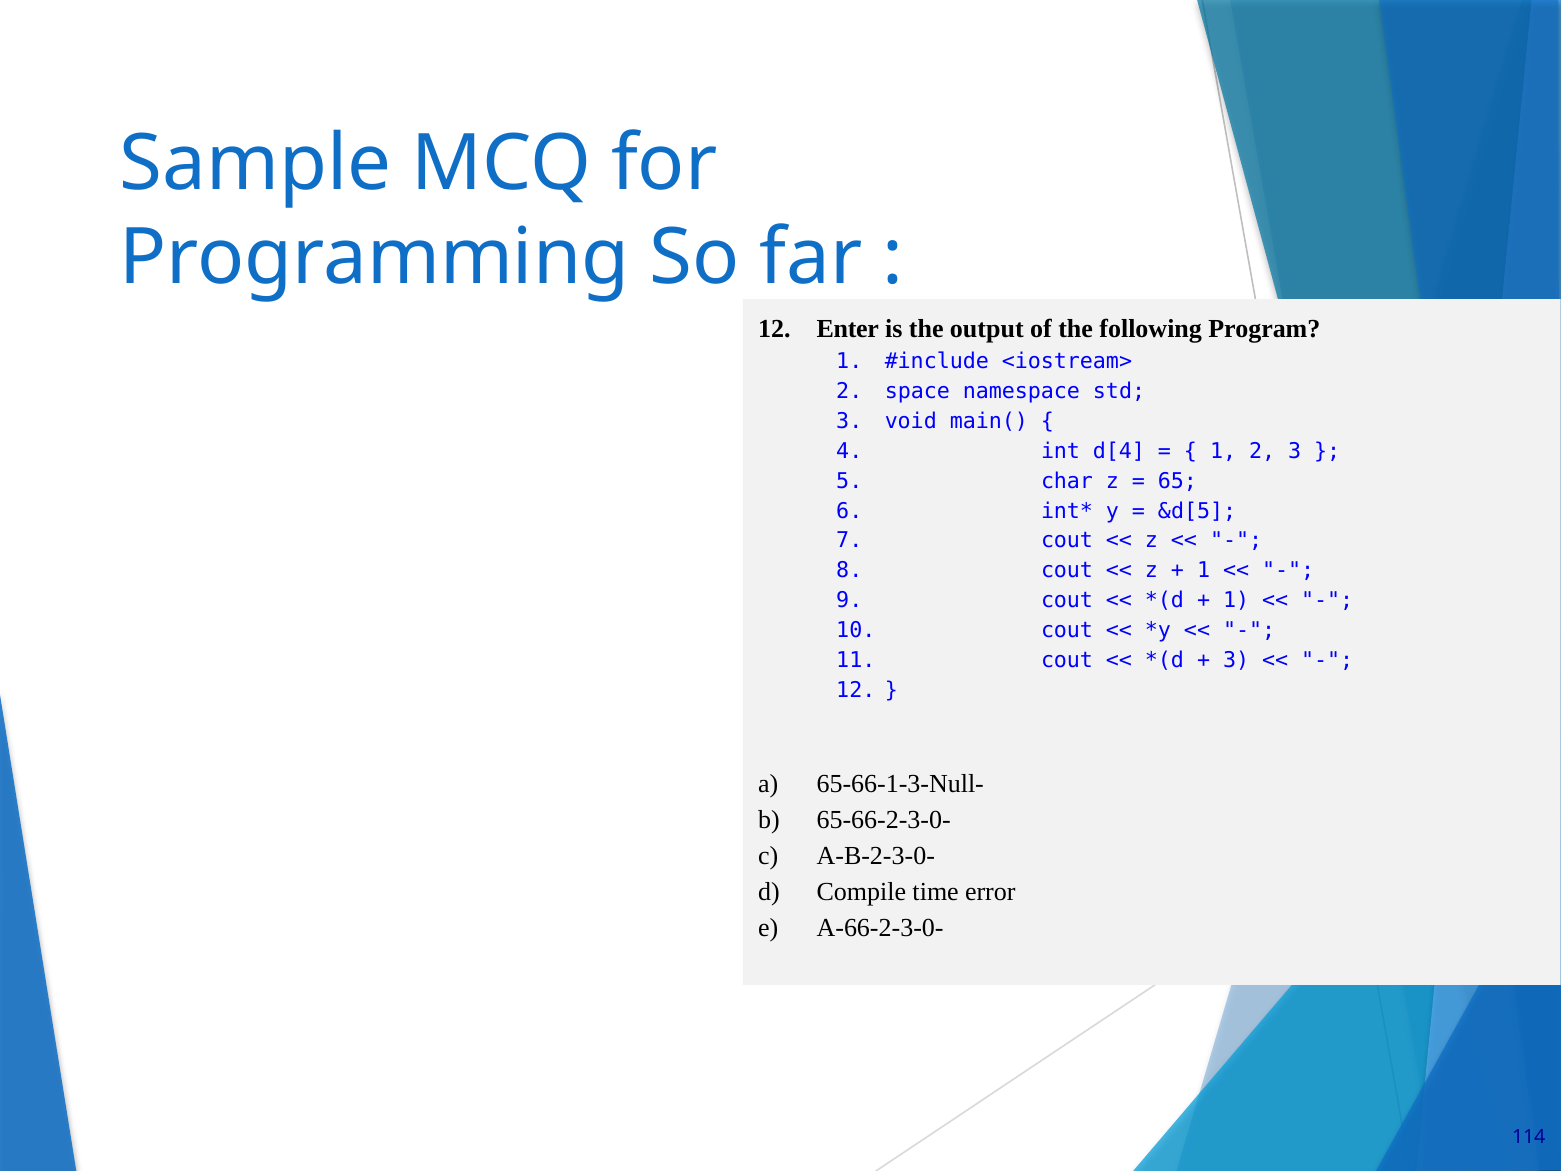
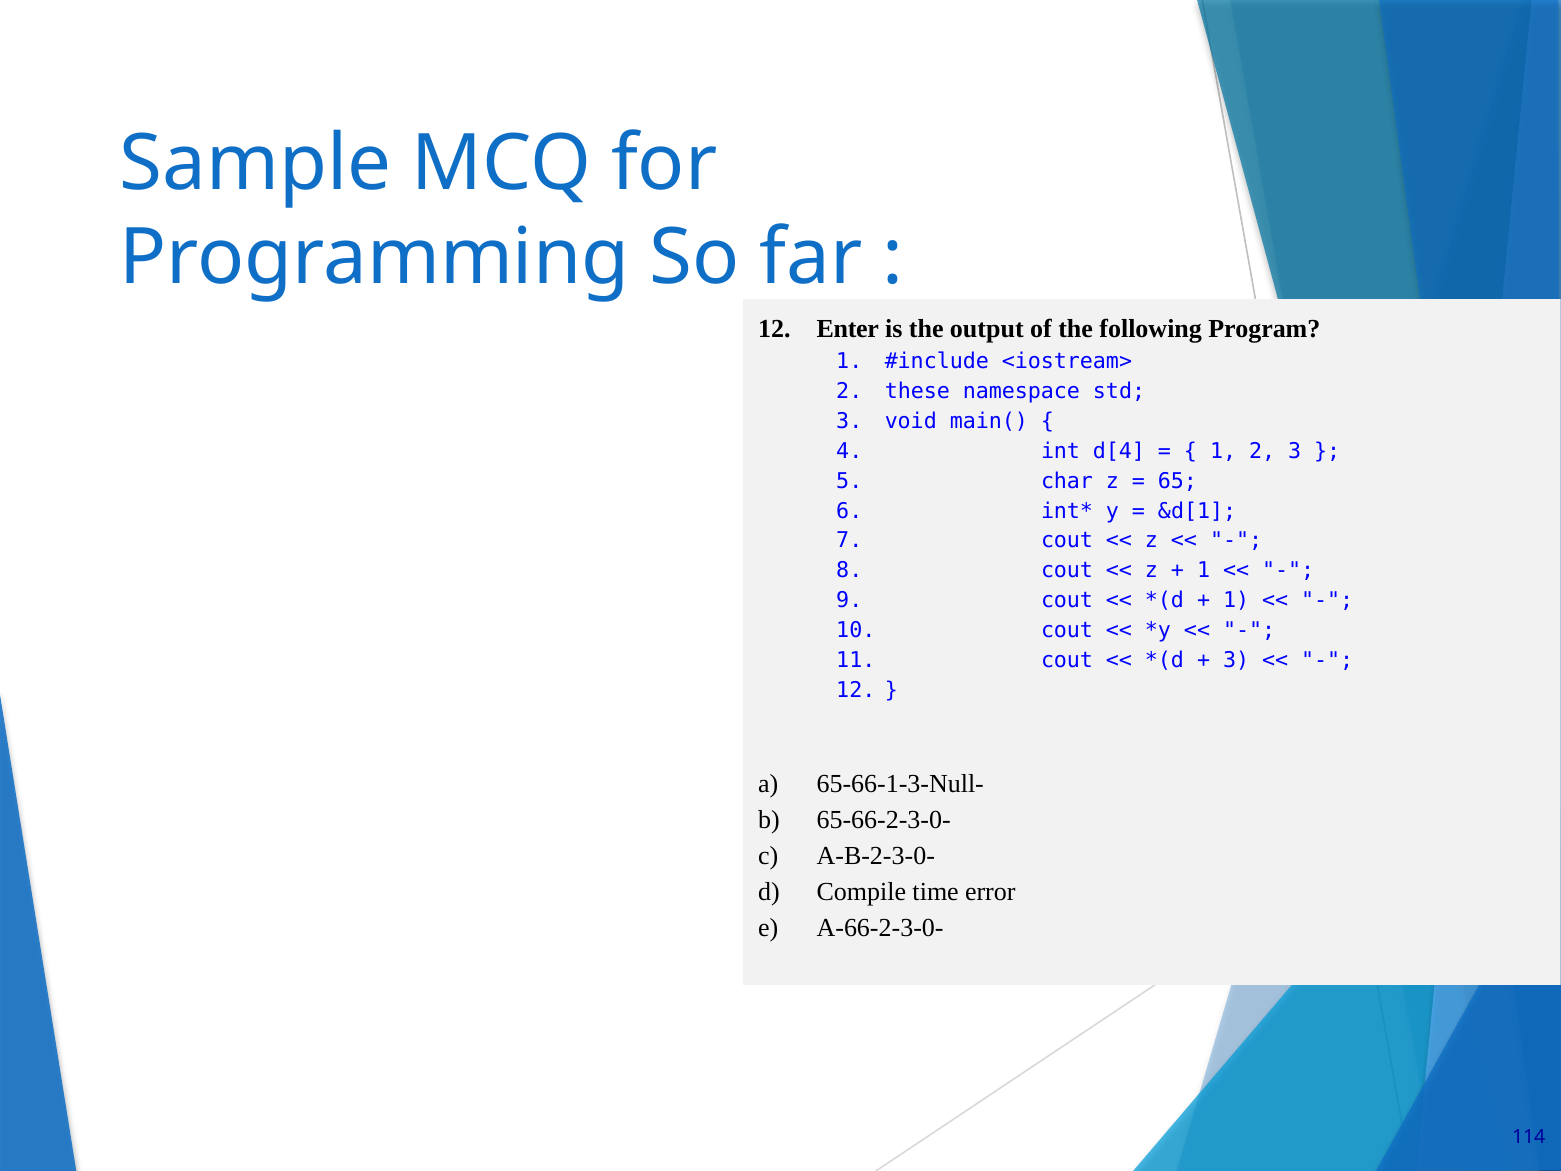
space: space -> these (917, 391)
&d[5: &d[5 -> &d[1 (1197, 511)
